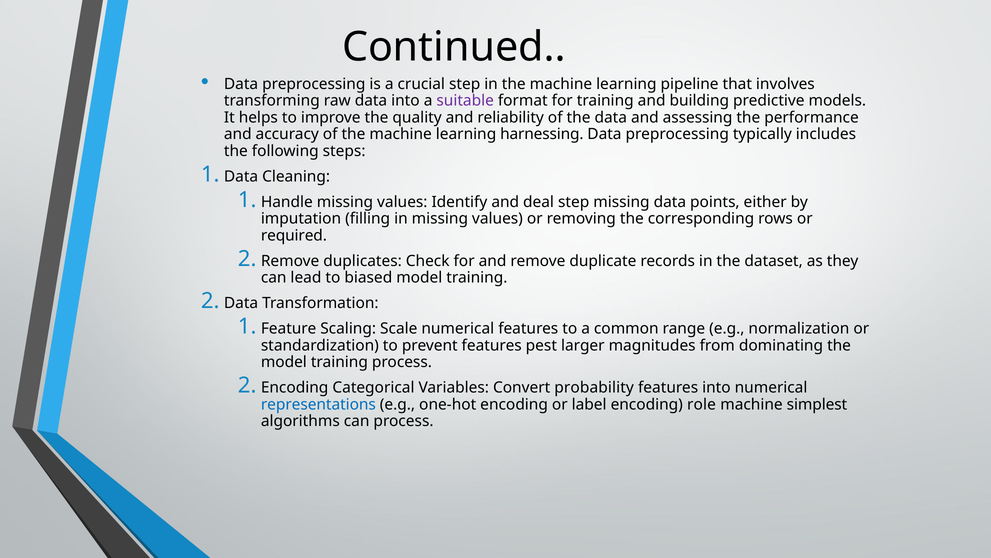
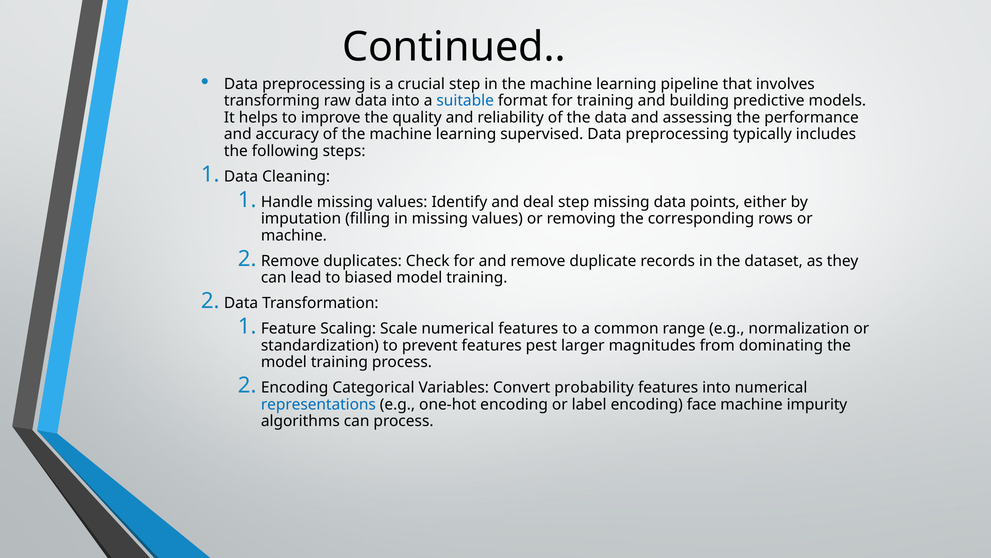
suitable colour: purple -> blue (465, 101)
harnessing: harnessing -> supervised (542, 134)
required: required -> machine (294, 235)
role: role -> face (702, 404)
simplest: simplest -> impurity (817, 404)
